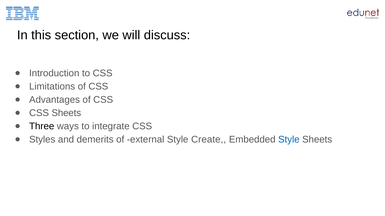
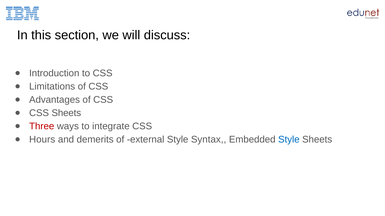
Three colour: black -> red (42, 127)
Styles: Styles -> Hours (42, 140)
Create: Create -> Syntax (209, 140)
